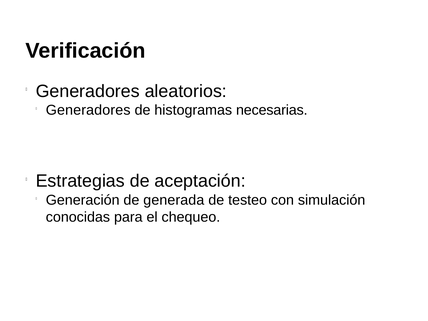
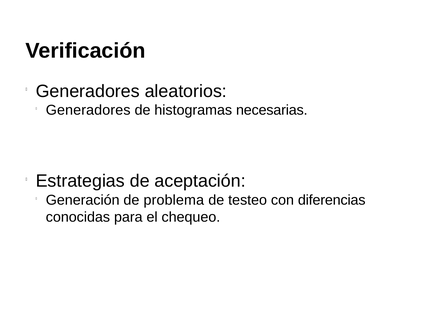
generada: generada -> problema (174, 200)
simulación: simulación -> diferencias (332, 200)
